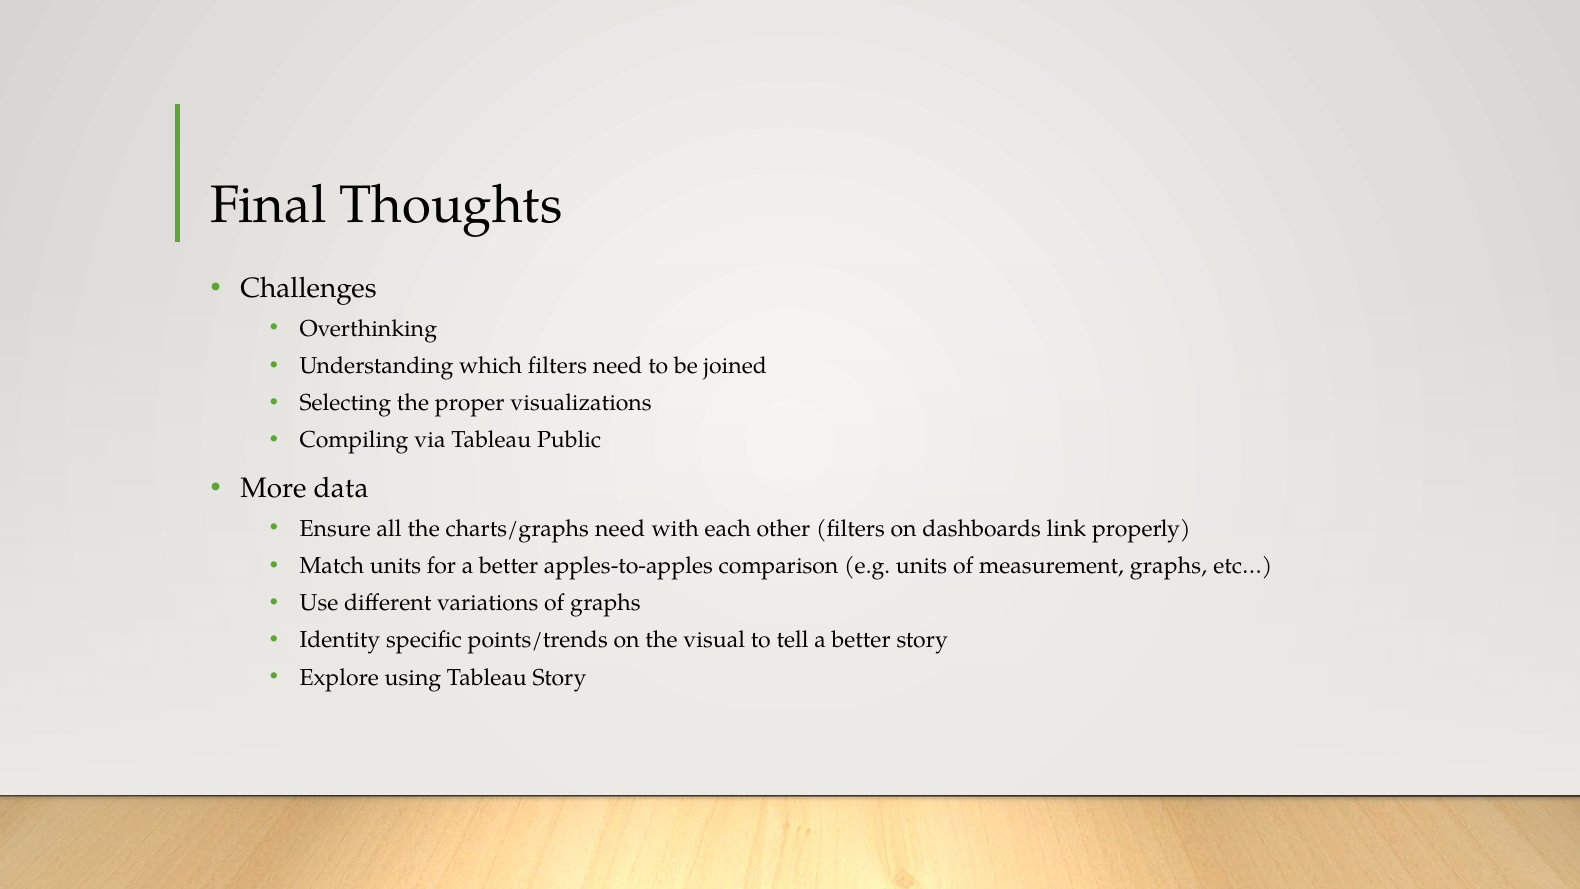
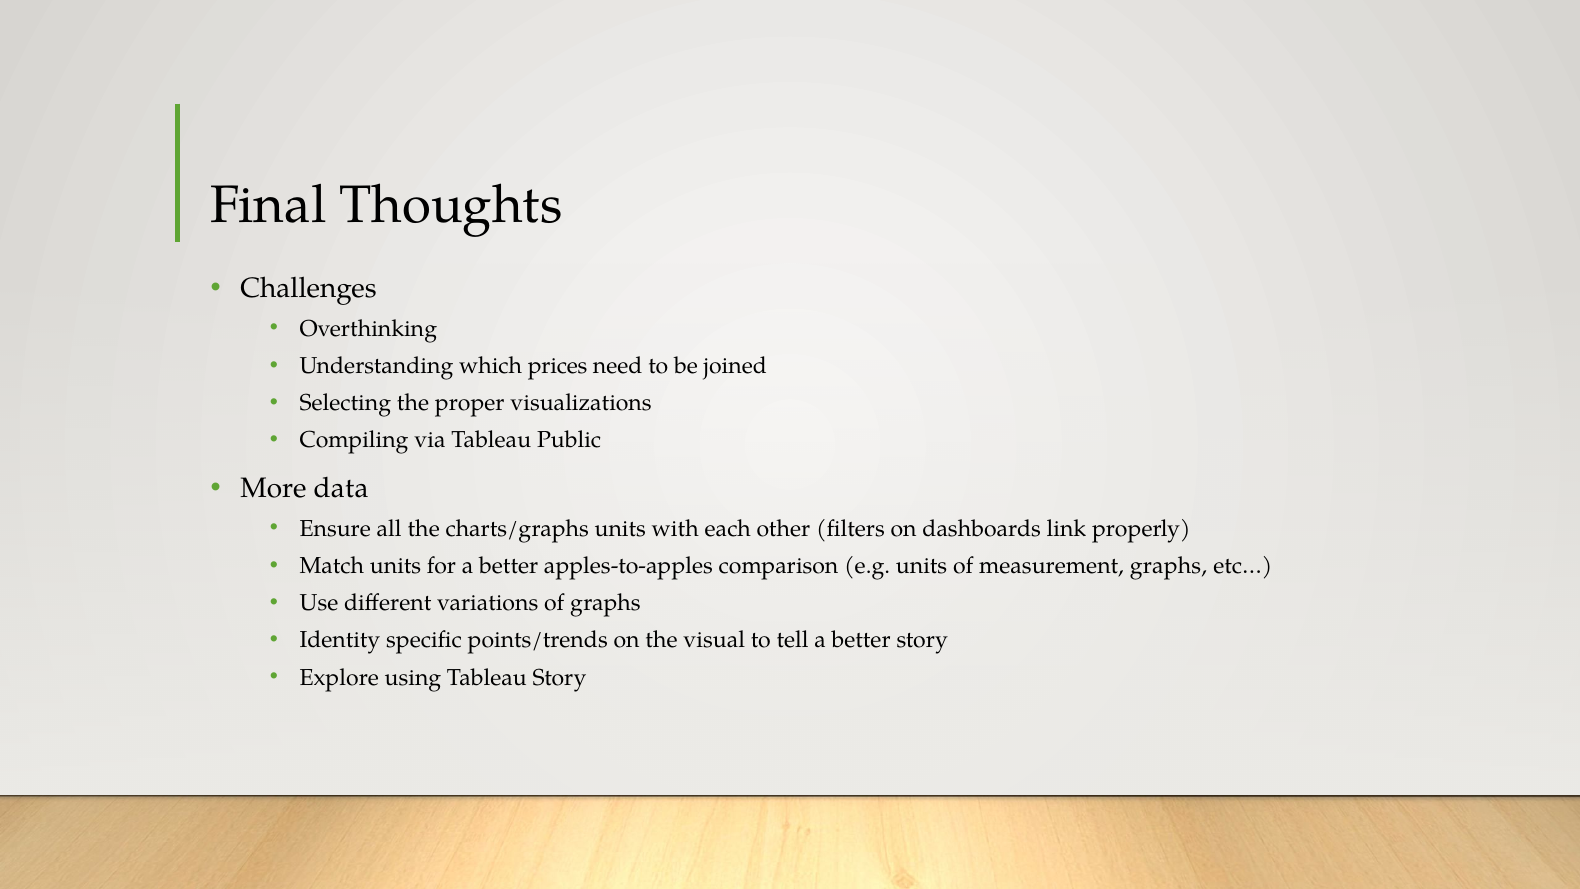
which filters: filters -> prices (558, 366)
charts/graphs need: need -> units (620, 528)
